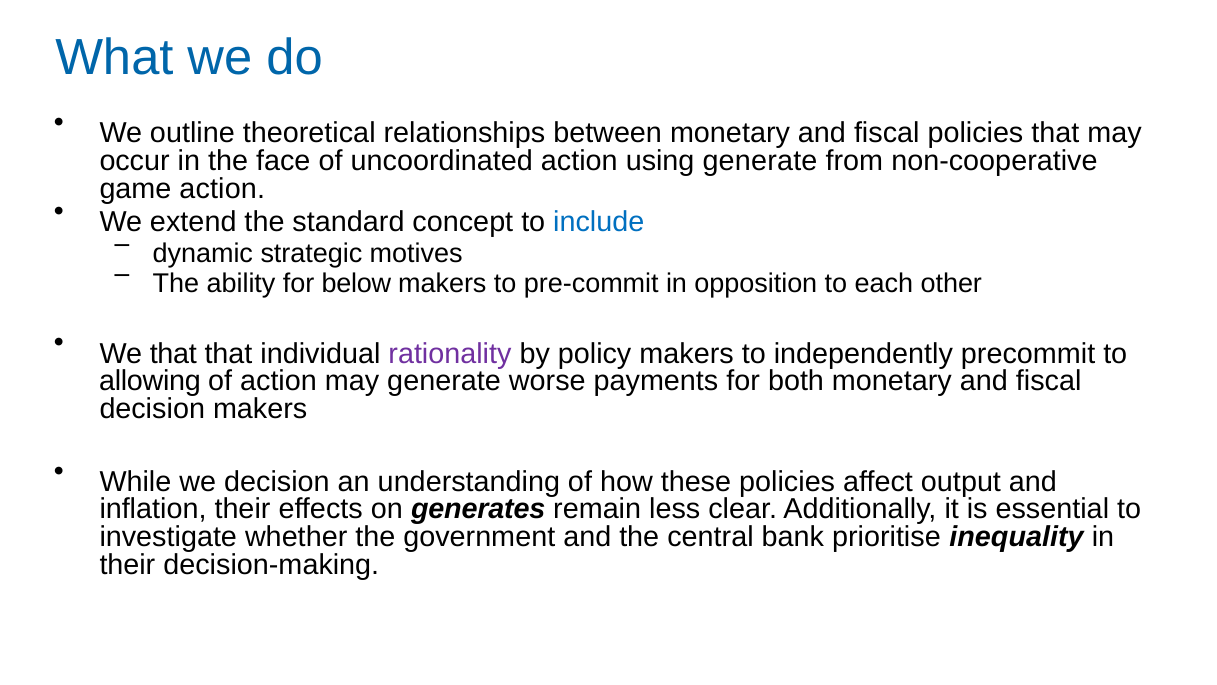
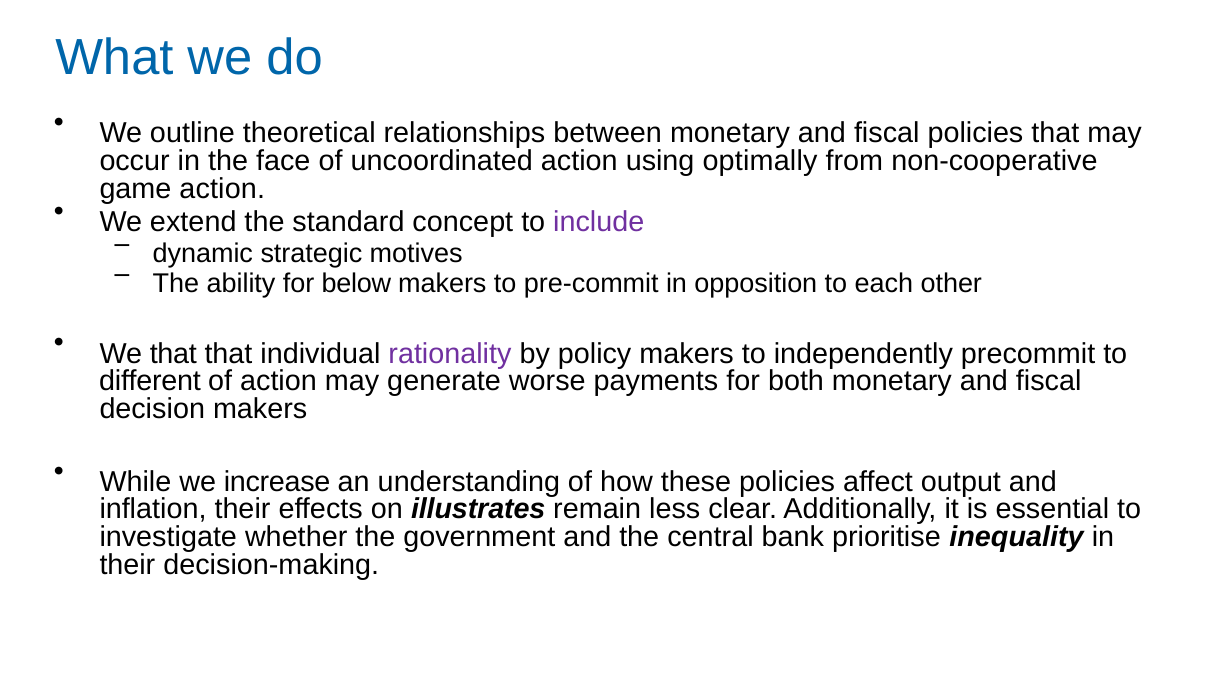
using generate: generate -> optimally (760, 161)
include colour: blue -> purple (599, 222)
allowing: allowing -> different (150, 381)
we decision: decision -> increase (277, 481)
generates: generates -> illustrates (478, 509)
